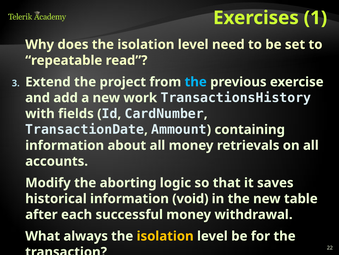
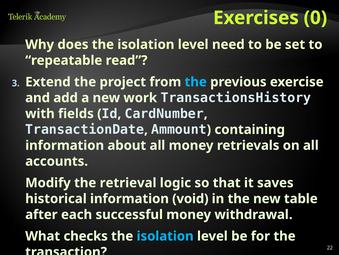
1: 1 -> 0 (315, 18)
aborting: aborting -> retrieval (128, 182)
always: always -> checks (86, 235)
isolation colour: yellow -> light blue (165, 235)
